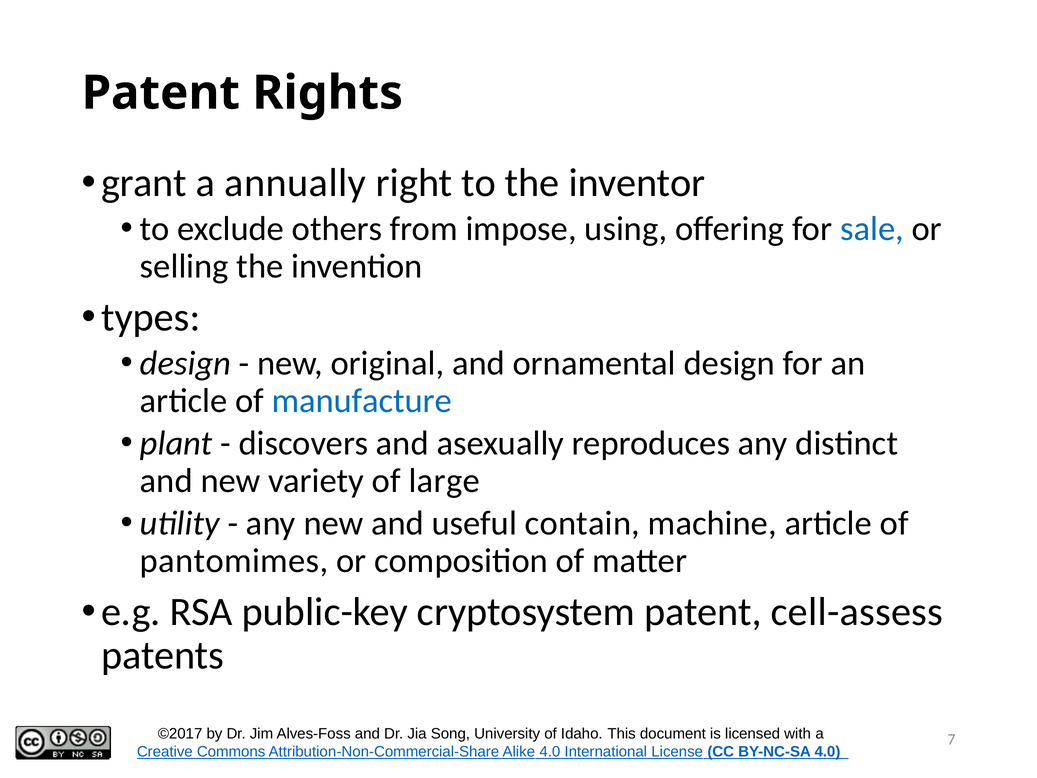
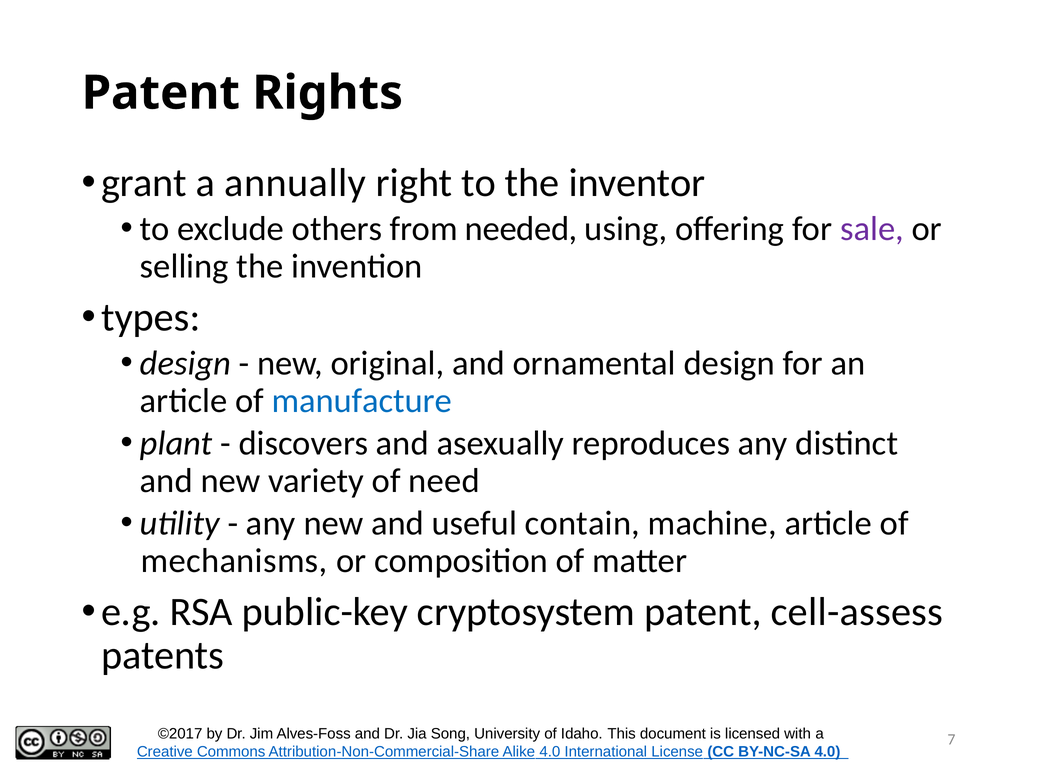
impose: impose -> needed (521, 229)
sale colour: blue -> purple (872, 229)
large: large -> need (444, 481)
pantomimes: pantomimes -> mechanisms (234, 561)
